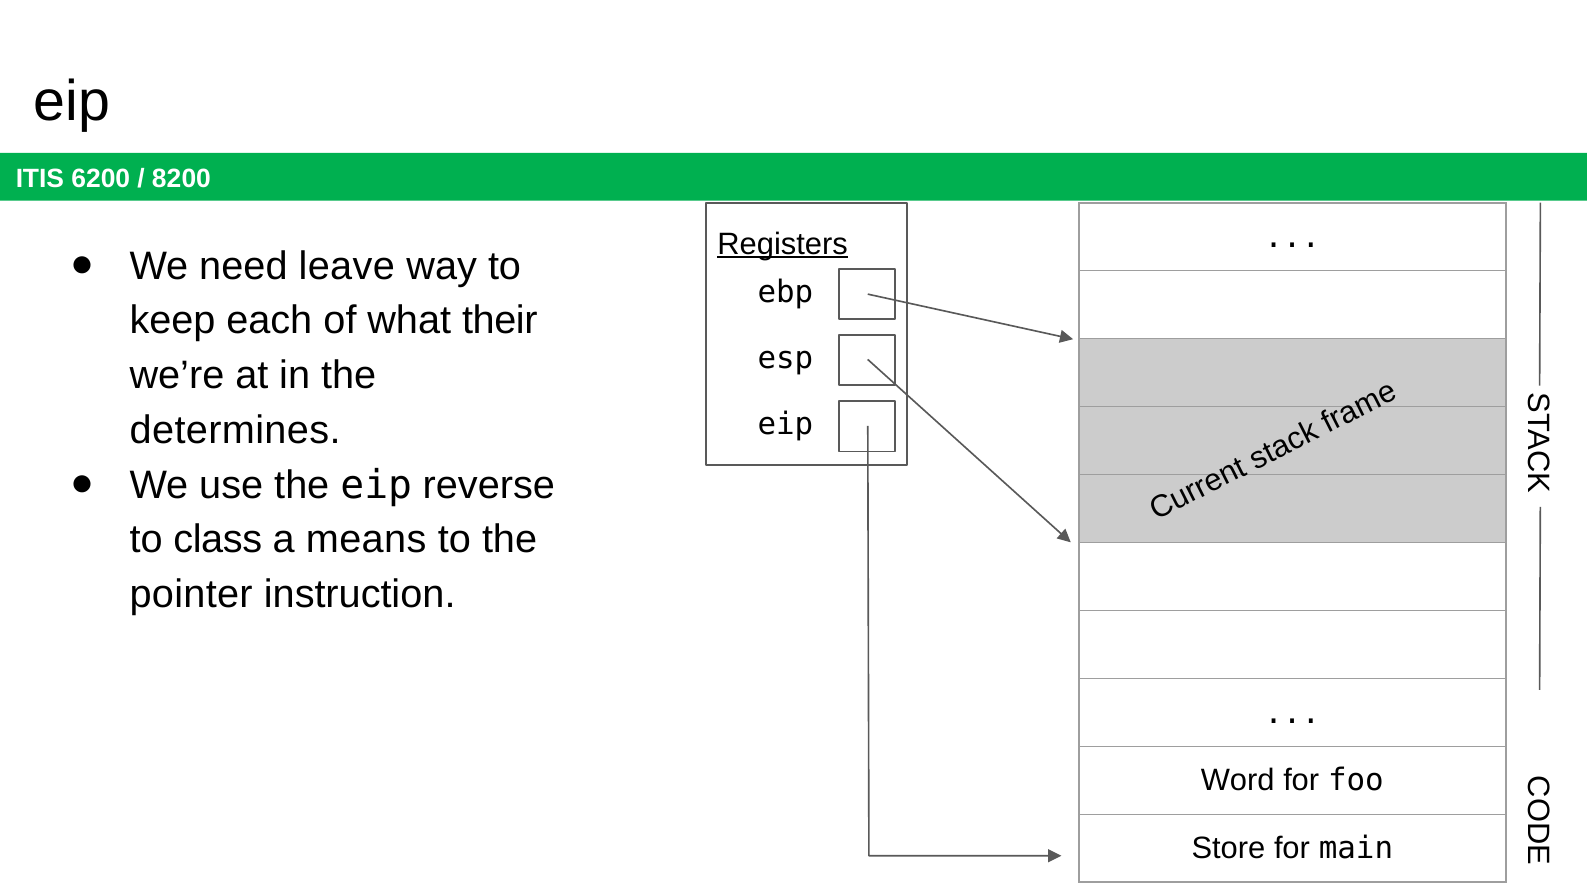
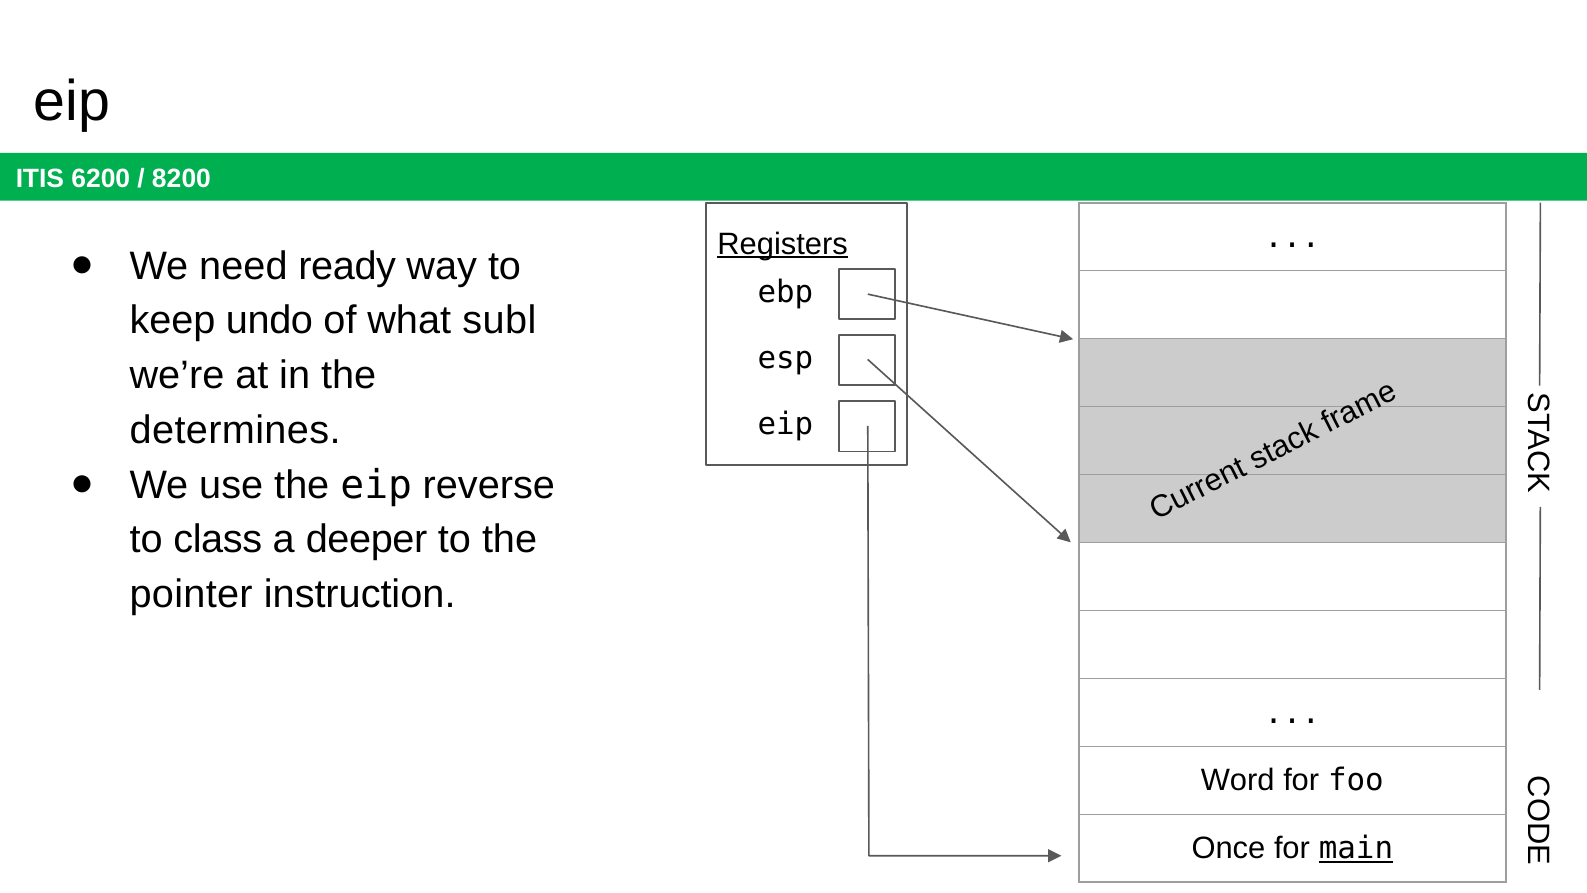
leave: leave -> ready (347, 266)
each: each -> undo (270, 321)
their: their -> subl (499, 321)
means: means -> deeper (367, 540)
Store: Store -> Once (1228, 848)
main underline: none -> present (1356, 848)
